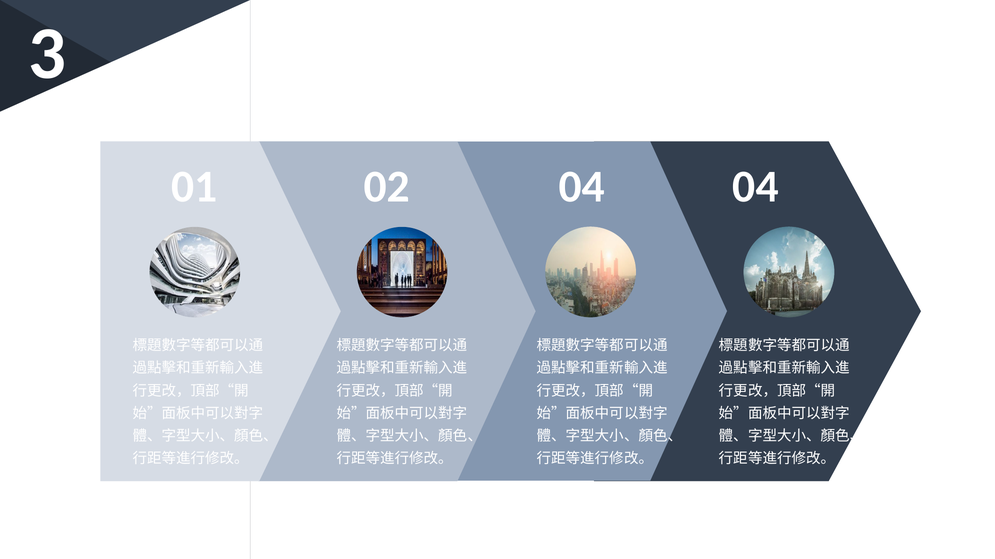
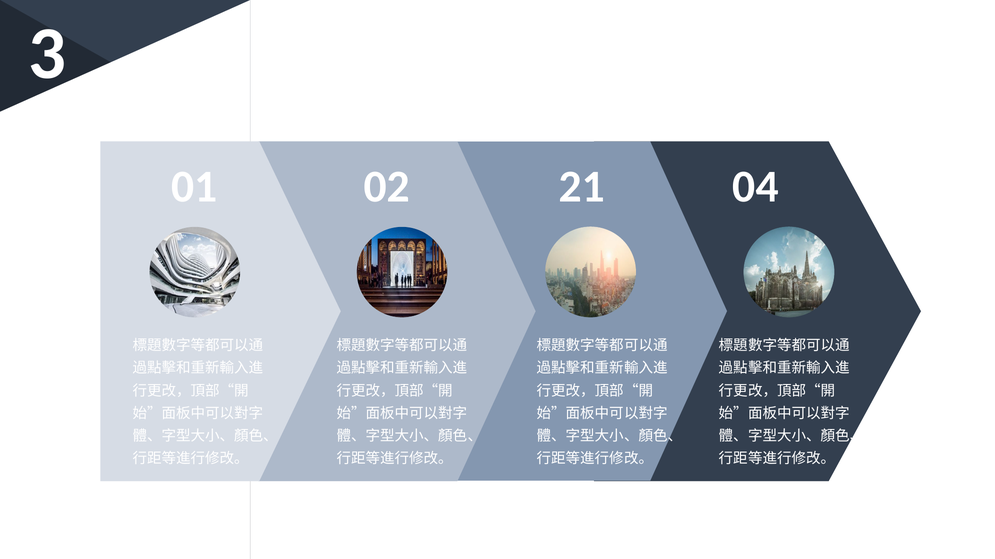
02 04: 04 -> 21 (582, 187)
